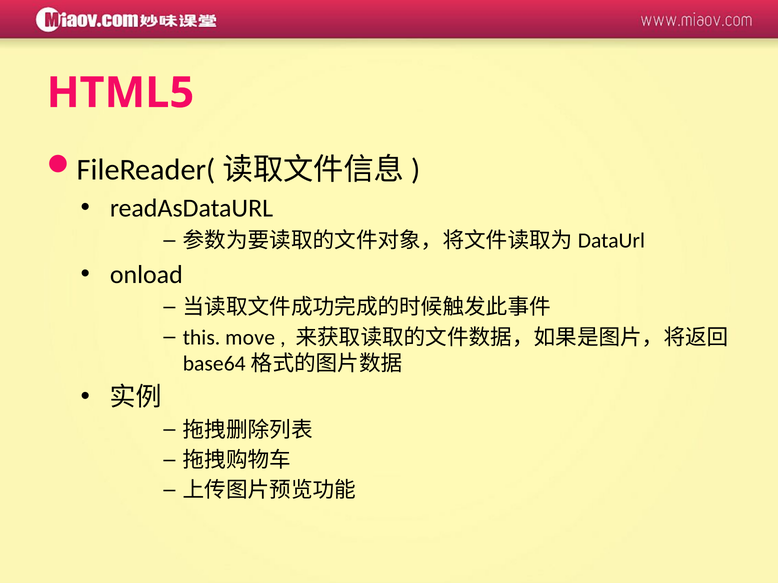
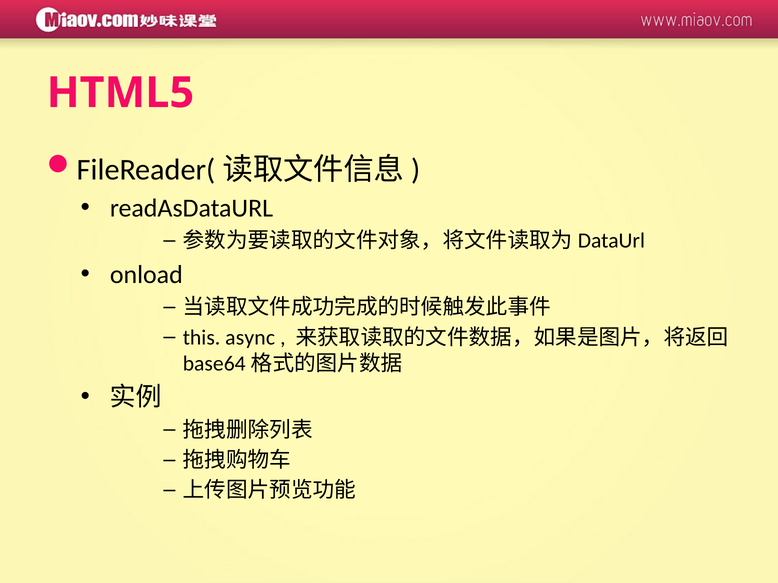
move: move -> async (250, 338)
